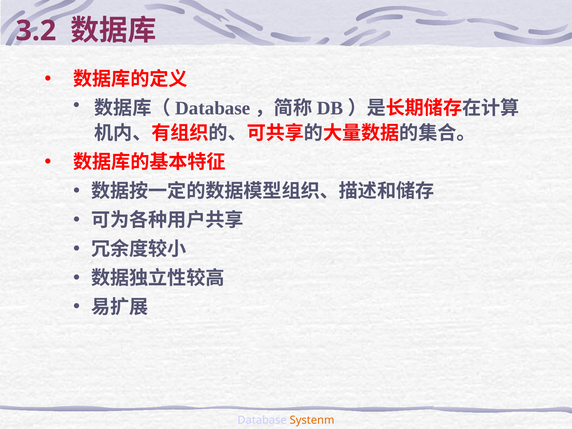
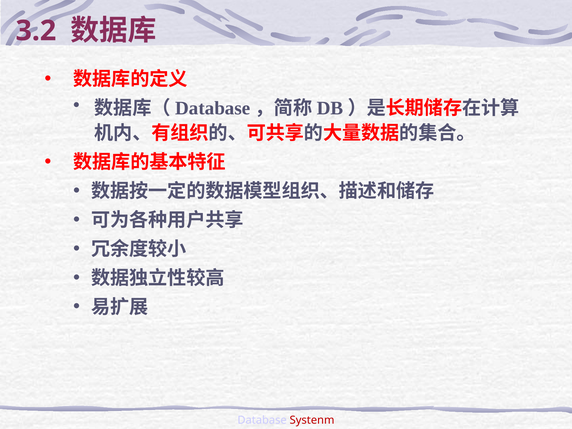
Systenm colour: orange -> red (312, 420)
